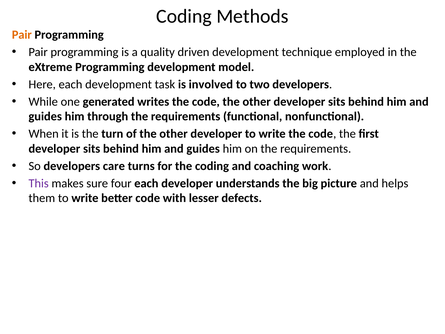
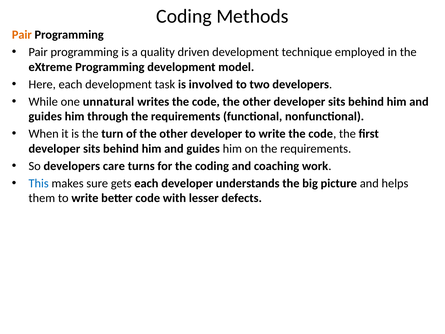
generated: generated -> unnatural (108, 102)
This colour: purple -> blue (39, 183)
four: four -> gets (121, 183)
